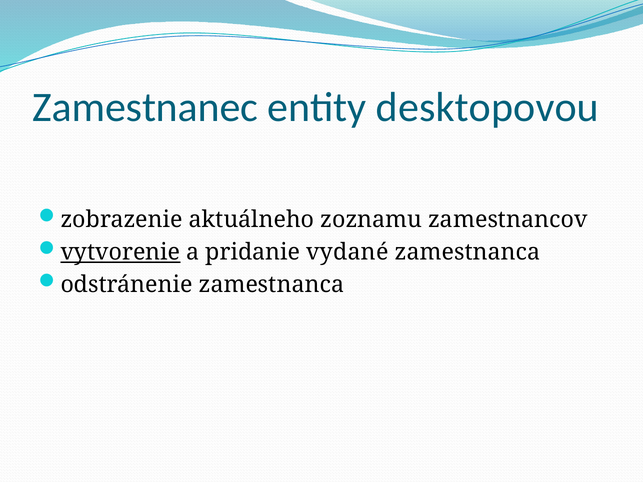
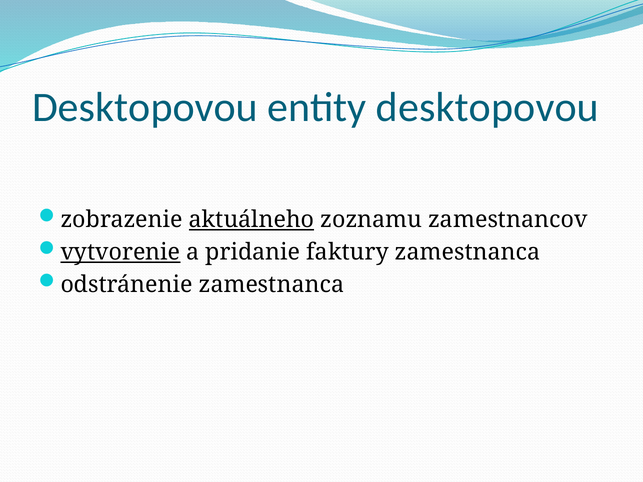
Zamestnanec: Zamestnanec -> Desktopovou (145, 108)
aktuálneho underline: none -> present (251, 220)
vydané: vydané -> faktury (348, 252)
